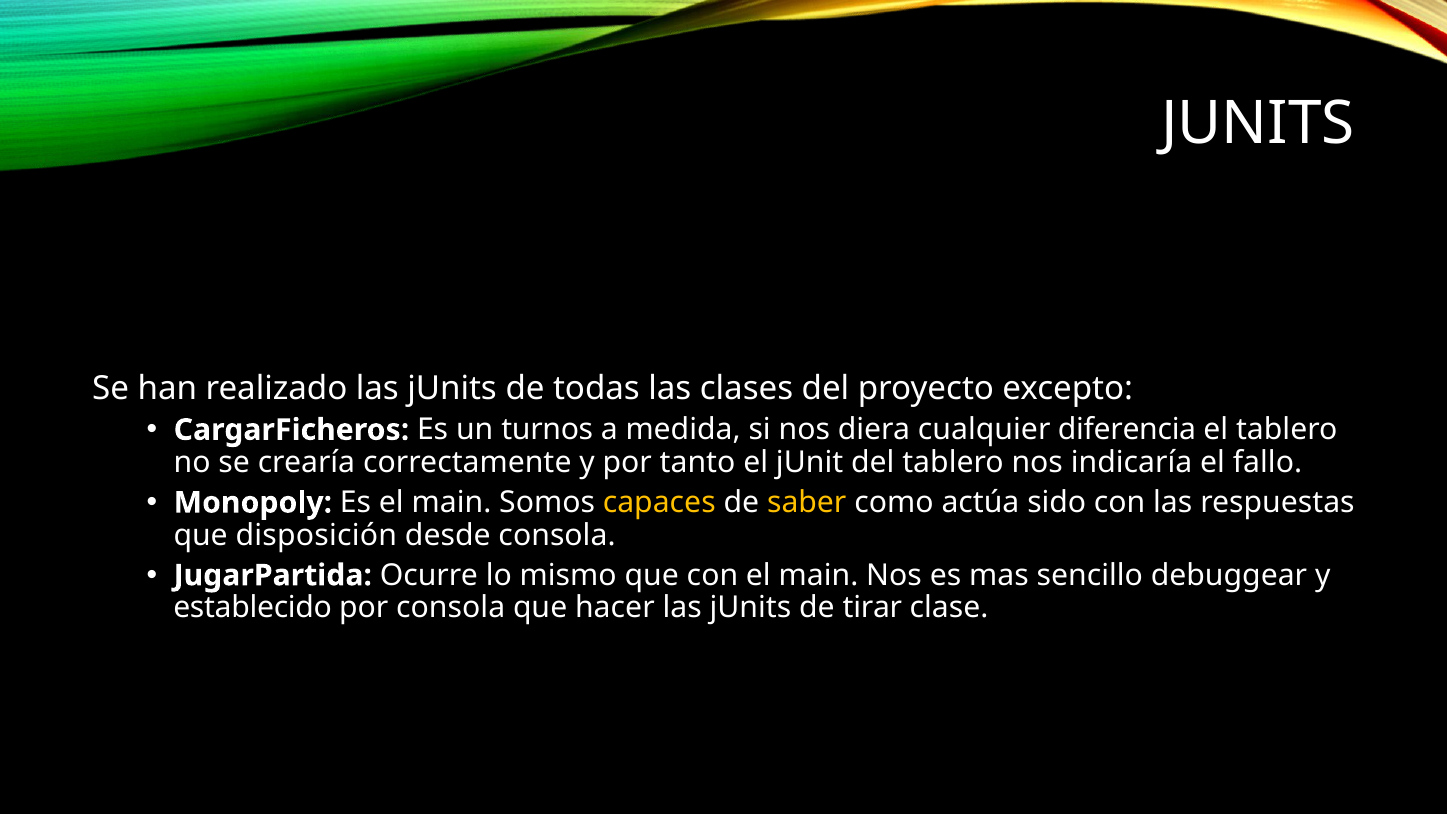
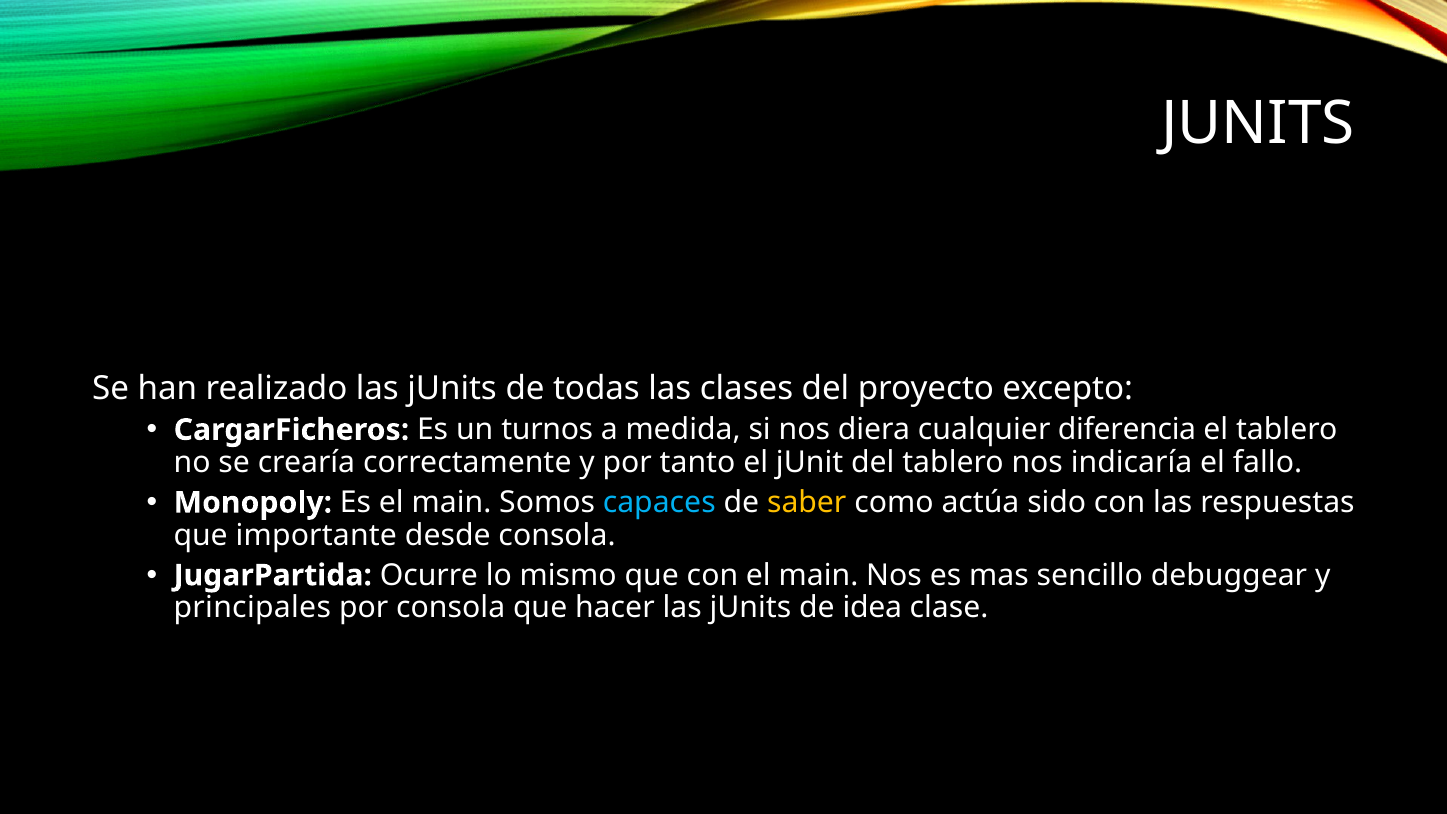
capaces colour: yellow -> light blue (659, 503)
disposición: disposición -> importante (316, 535)
establecido: establecido -> principales (252, 608)
tirar: tirar -> idea (872, 608)
